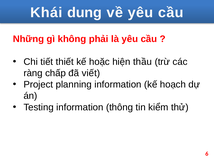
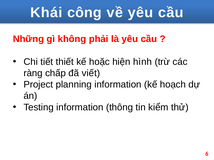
dung: dung -> công (84, 13)
thầu: thầu -> hình (142, 62)
